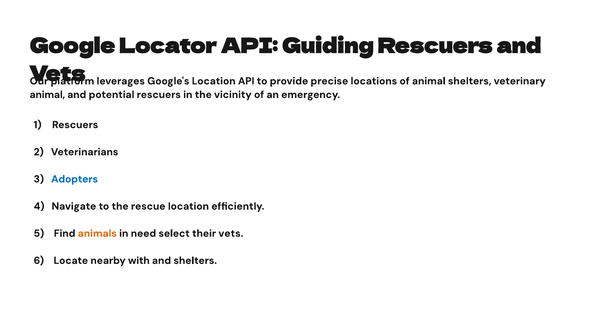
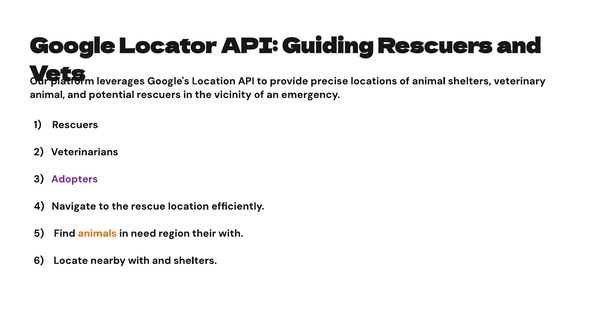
Adopters colour: blue -> purple (75, 179)
select: select -> region (174, 233)
their vets: vets -> with (231, 233)
